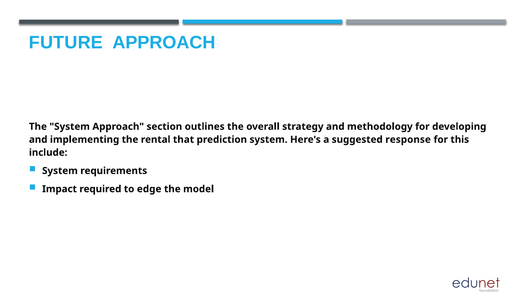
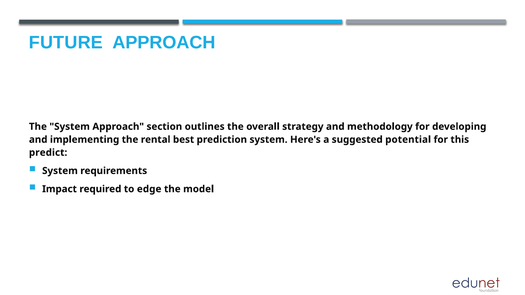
that: that -> best (184, 140)
response: response -> potential (408, 140)
include: include -> predict (48, 153)
